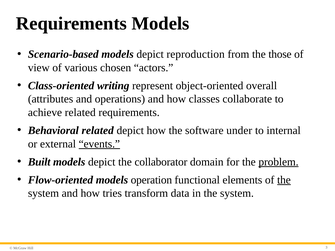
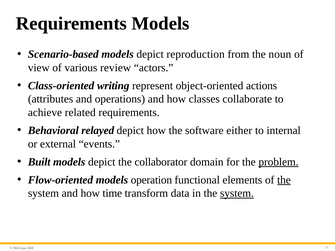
those: those -> noun (280, 54)
chosen: chosen -> review (116, 68)
overall: overall -> actions (262, 86)
Behavioral related: related -> relayed (98, 131)
under: under -> either (239, 131)
events underline: present -> none (99, 144)
tries: tries -> time (112, 193)
system underline: none -> present (237, 193)
